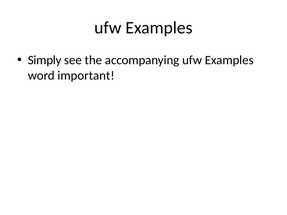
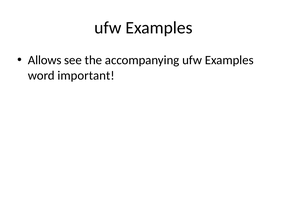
Simply: Simply -> Allows (45, 60)
